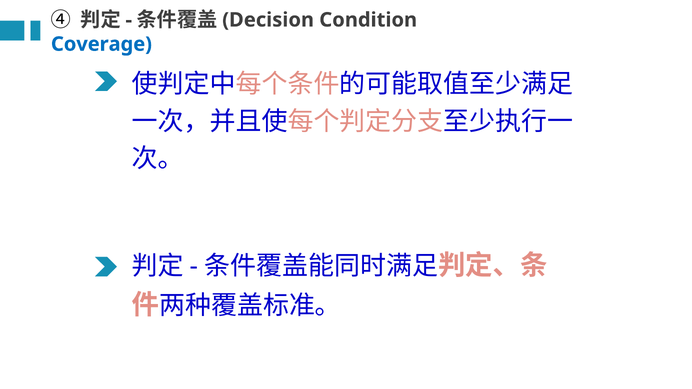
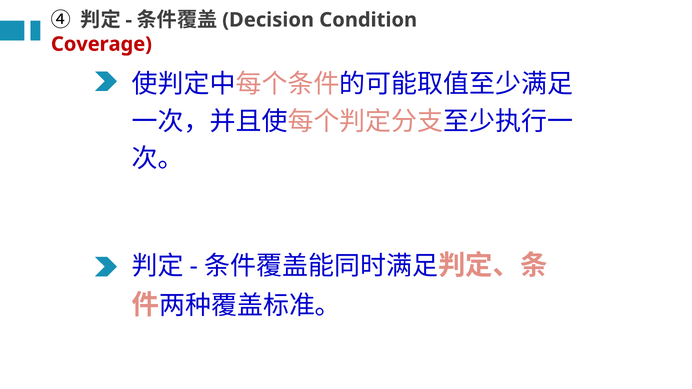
Coverage colour: blue -> red (101, 44)
